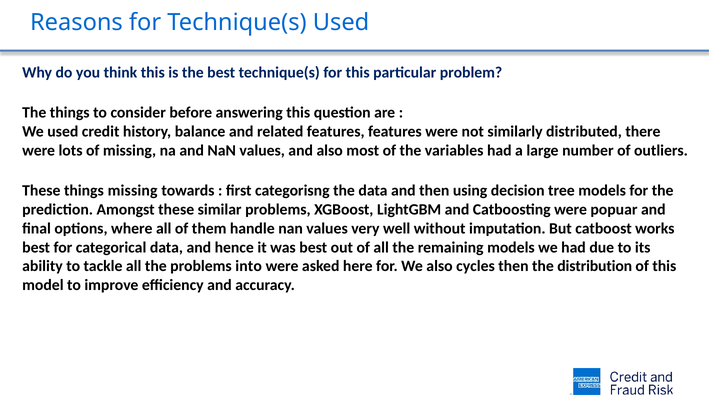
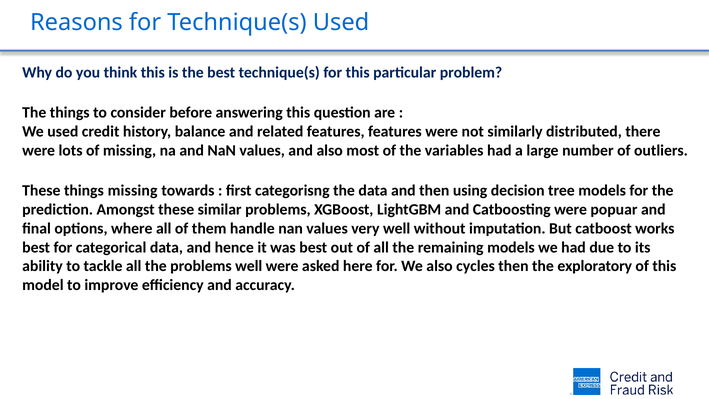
problems into: into -> well (249, 266)
distribution: distribution -> exploratory (595, 266)
